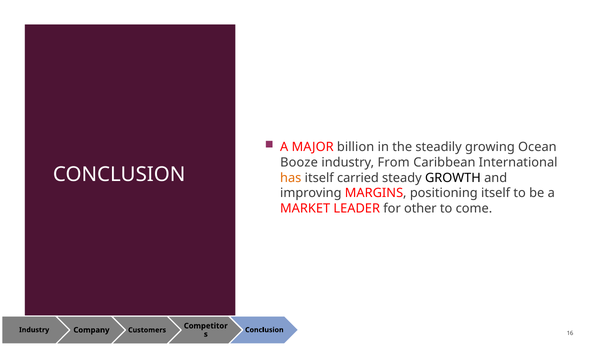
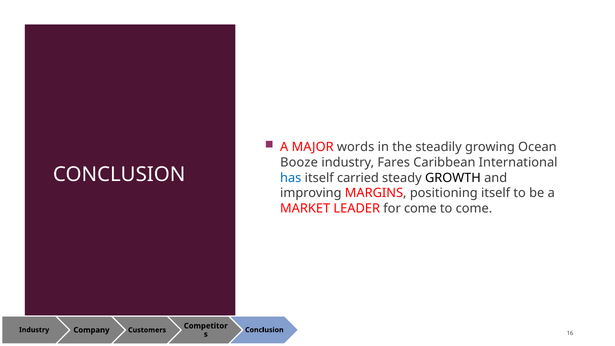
billion: billion -> words (356, 147)
From: From -> Fares (394, 162)
has colour: orange -> blue (291, 178)
for other: other -> come (420, 209)
